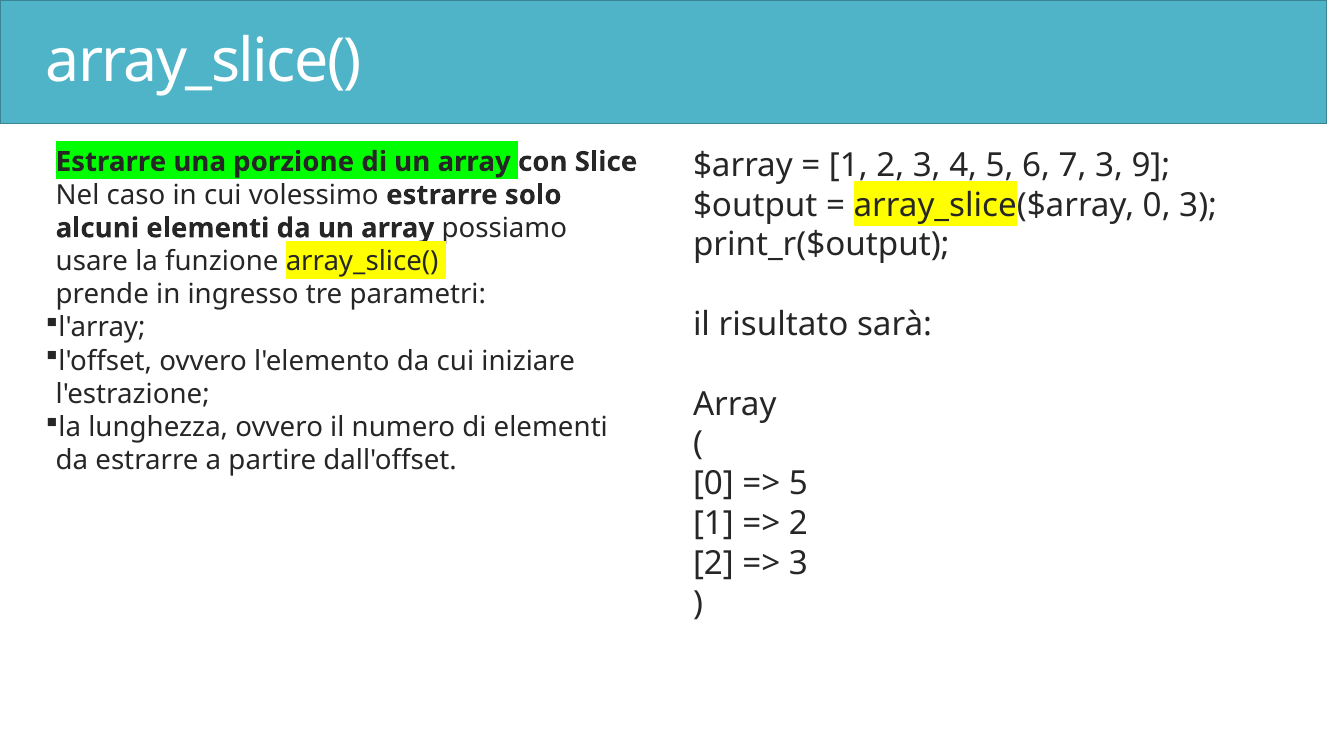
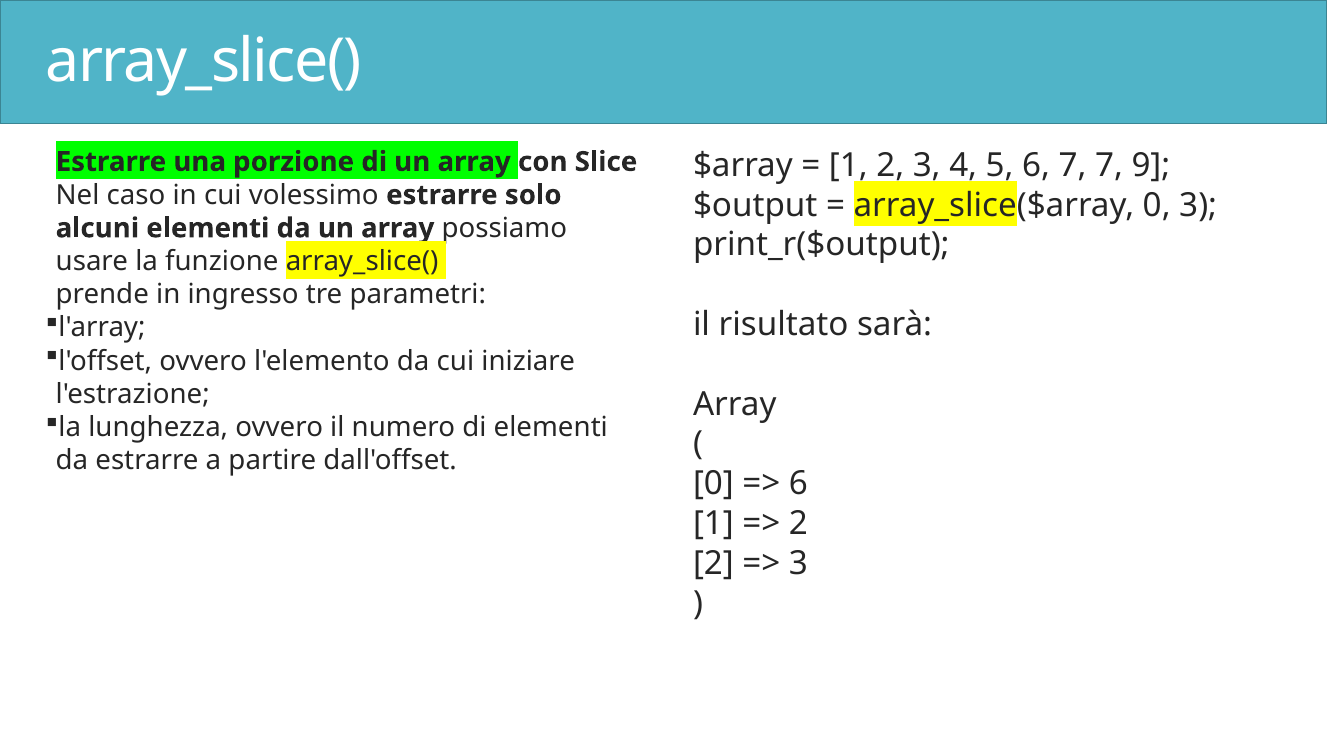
7 3: 3 -> 7 (1109, 166)
5: 5 -> 6 (798, 484)
